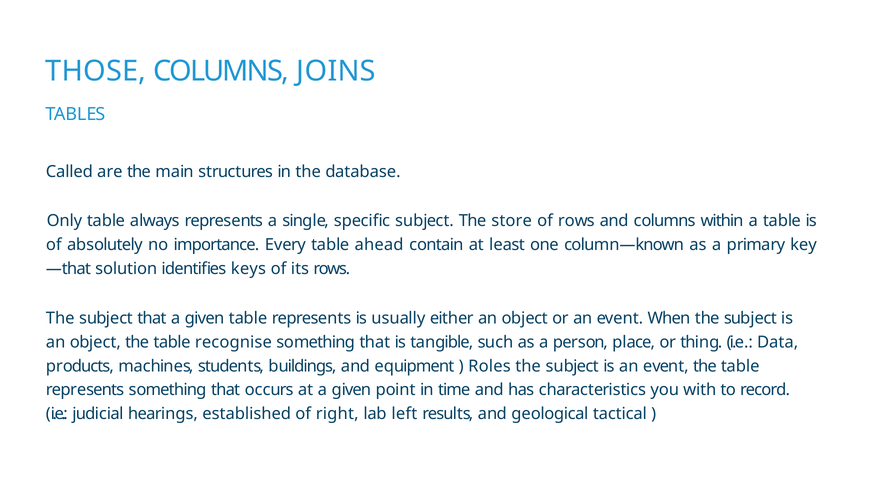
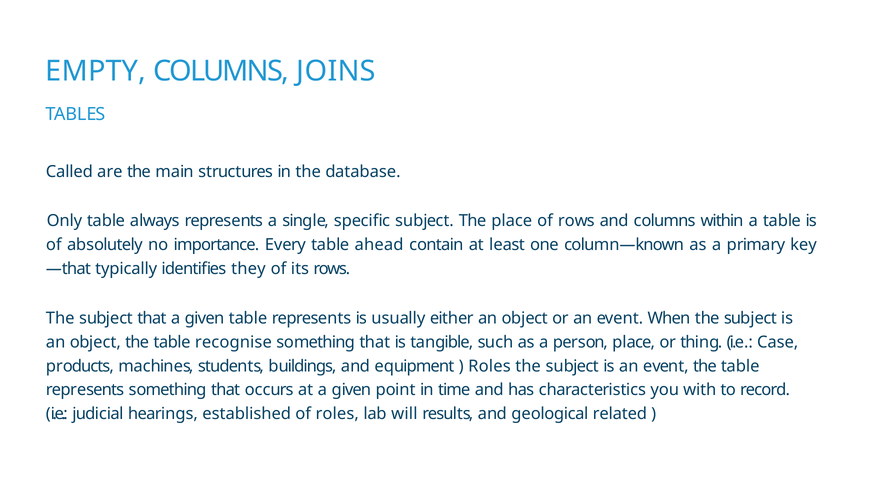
THOSE: THOSE -> EMPTY (96, 71)
The store: store -> place (512, 221)
solution: solution -> typically (126, 269)
keys: keys -> they (248, 269)
Data: Data -> Case (778, 342)
of right: right -> roles (337, 414)
left: left -> will (404, 414)
tactical: tactical -> related (620, 414)
